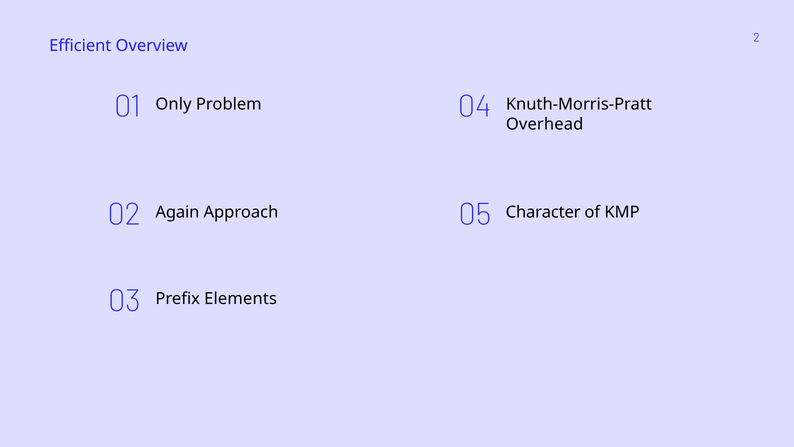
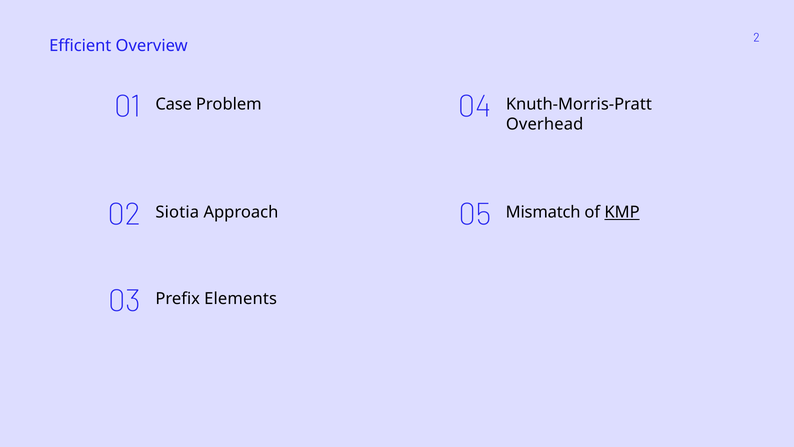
Only: Only -> Case (174, 104)
Again: Again -> Siotia (177, 212)
Character: Character -> Mismatch (543, 212)
KMP underline: none -> present (622, 212)
